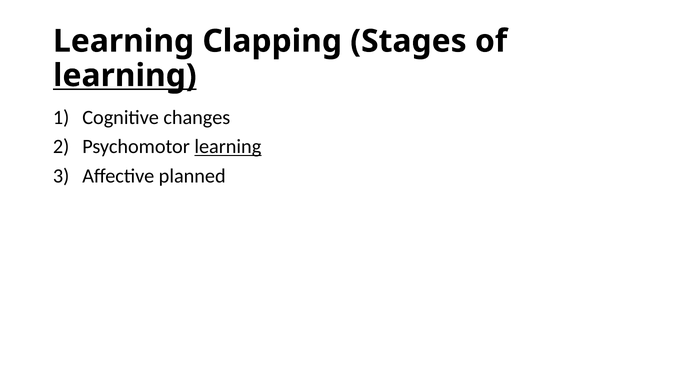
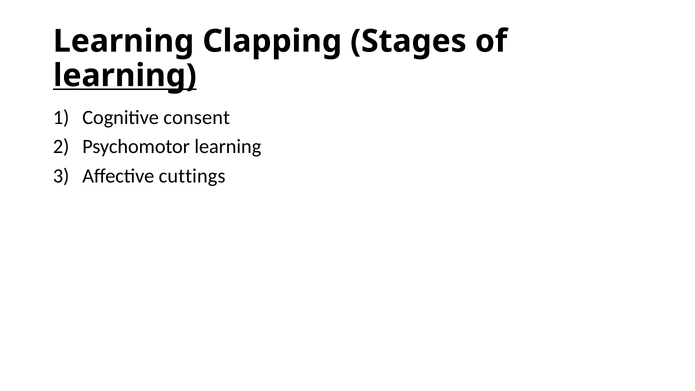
changes: changes -> consent (197, 118)
learning underline: present -> none (228, 147)
planned: planned -> cuttings (192, 176)
